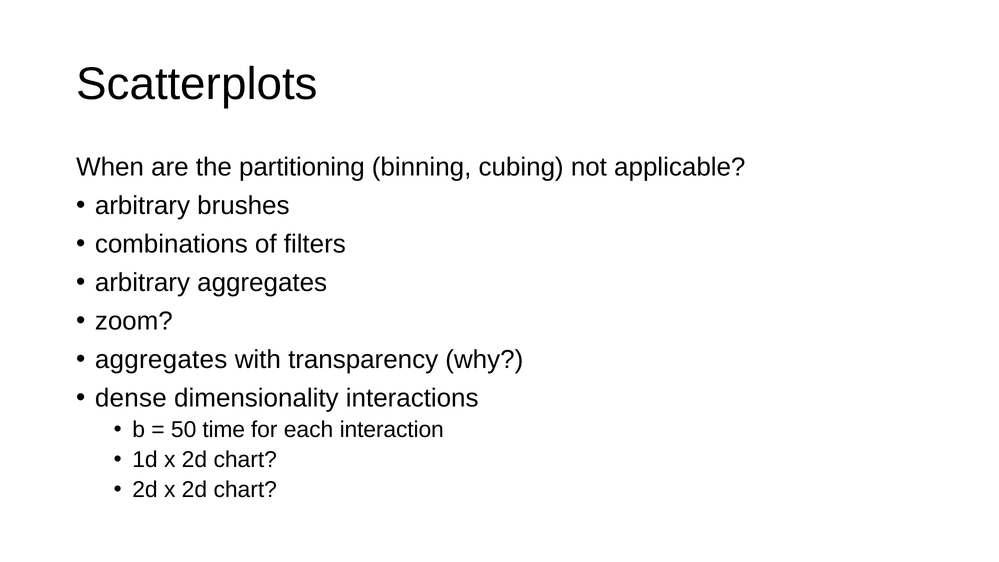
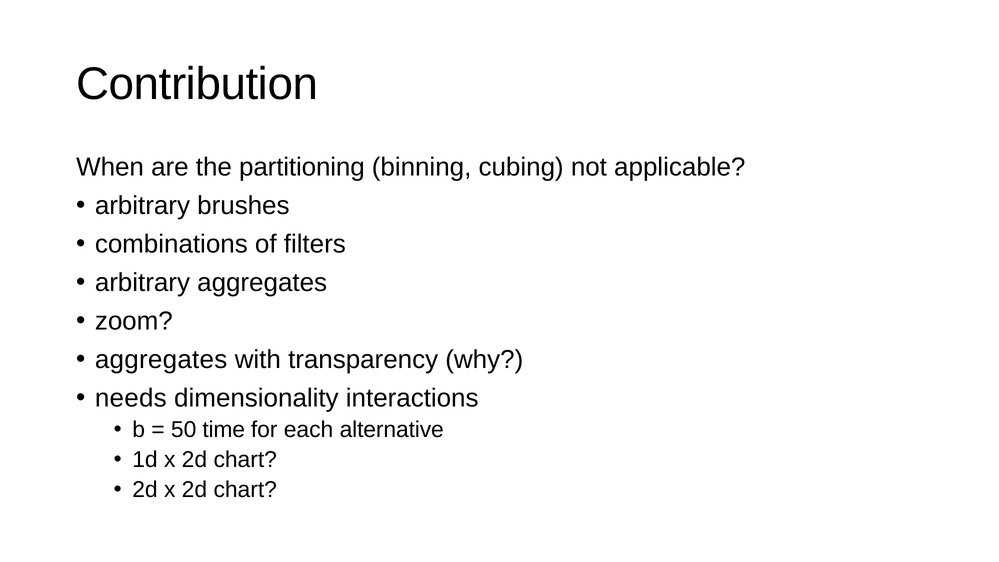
Scatterplots: Scatterplots -> Contribution (197, 84)
dense: dense -> needs (131, 398)
interaction: interaction -> alternative (392, 430)
